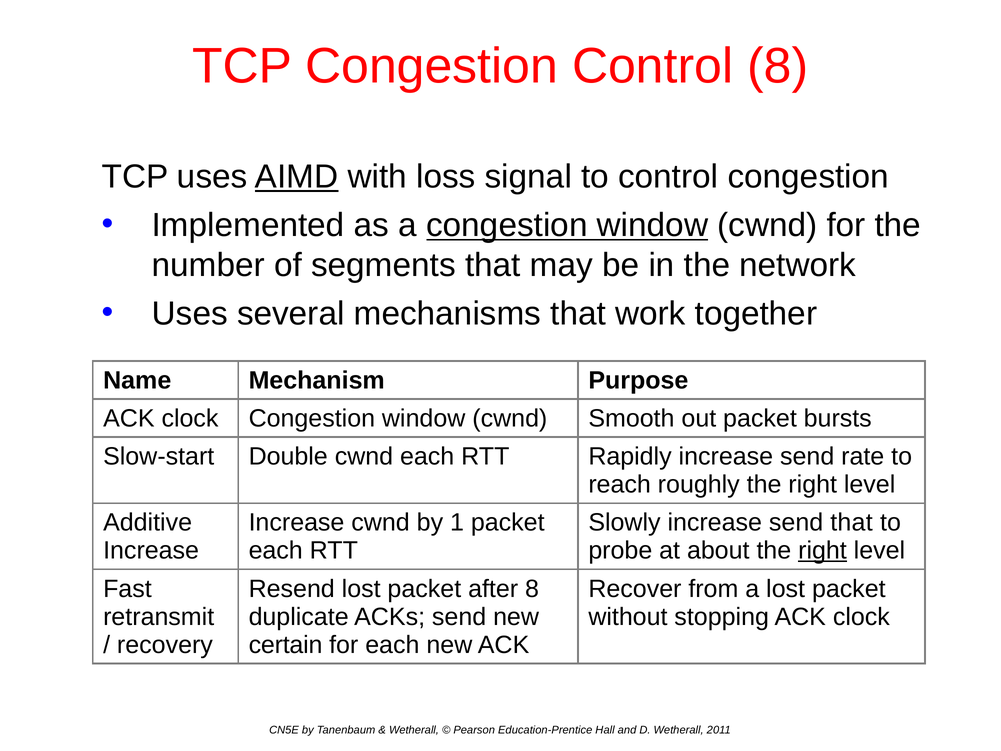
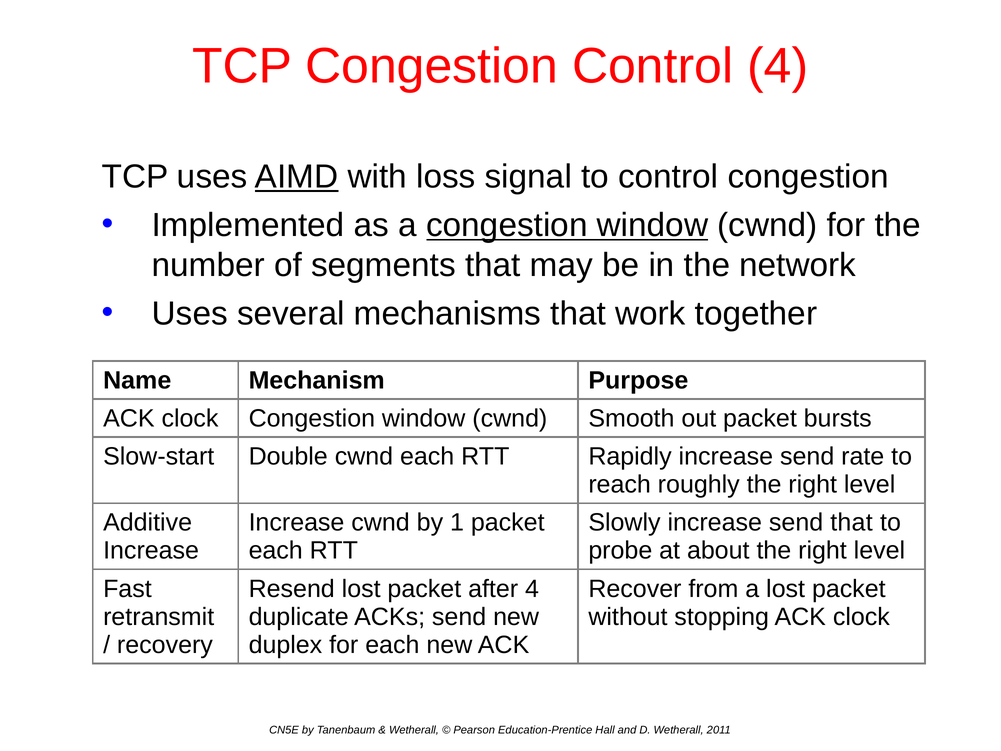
Control 8: 8 -> 4 (778, 66)
right underline: present -> none (822, 550)
after 8: 8 -> 4 (532, 589)
certain: certain -> duplex (285, 645)
